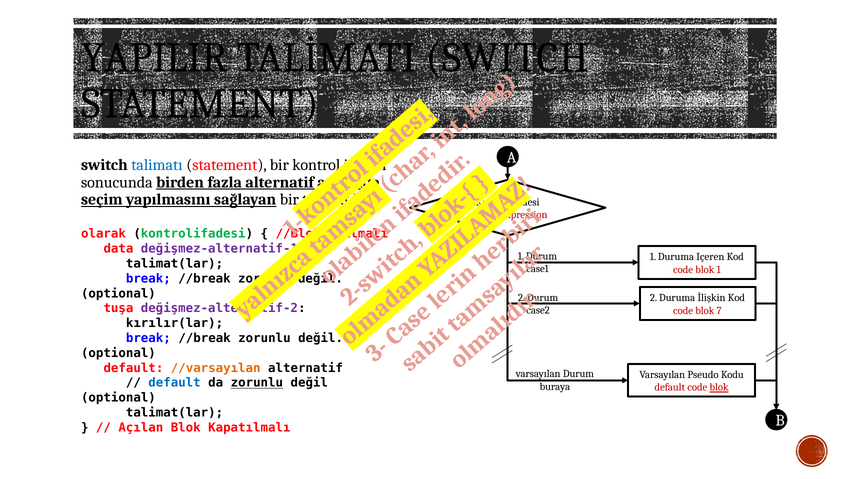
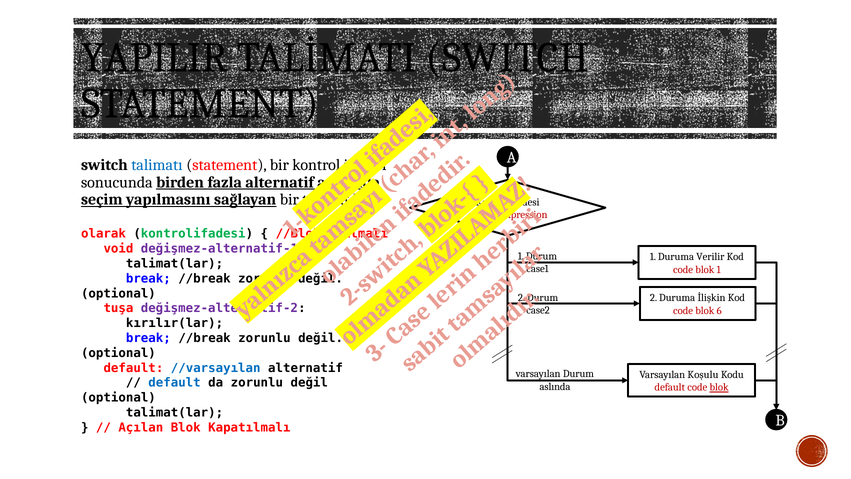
data: data -> void (118, 249)
Içeren: Içeren -> Verilir (710, 257)
7: 7 -> 6 (719, 310)
//varsayılan colour: orange -> blue (216, 368)
Pseudo: Pseudo -> Koşulu (703, 374)
zorunlu underline: present -> none (257, 383)
buraya: buraya -> aslında (555, 386)
